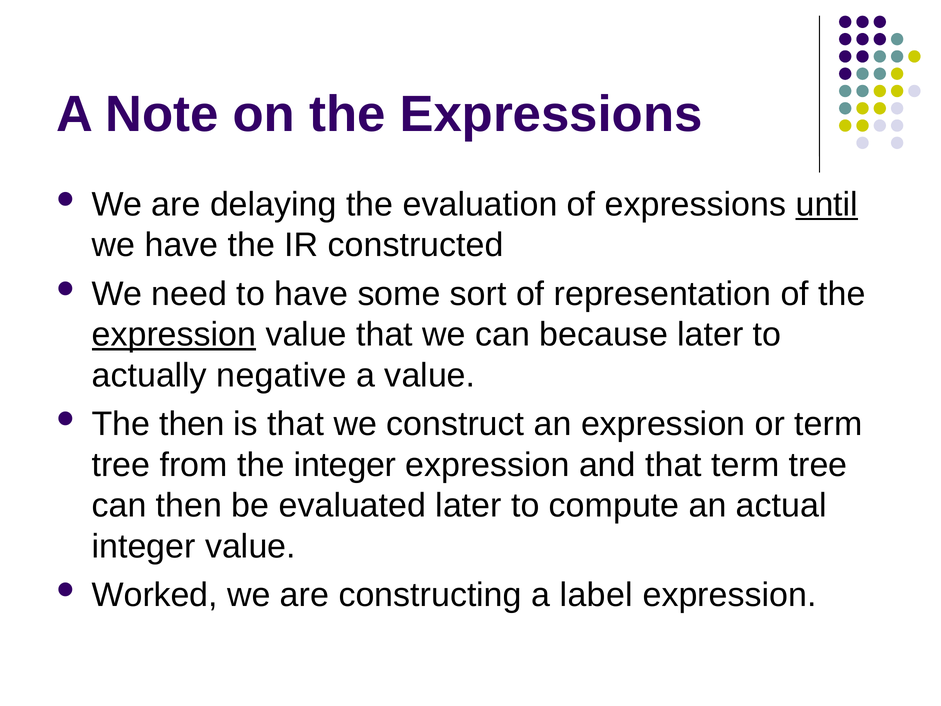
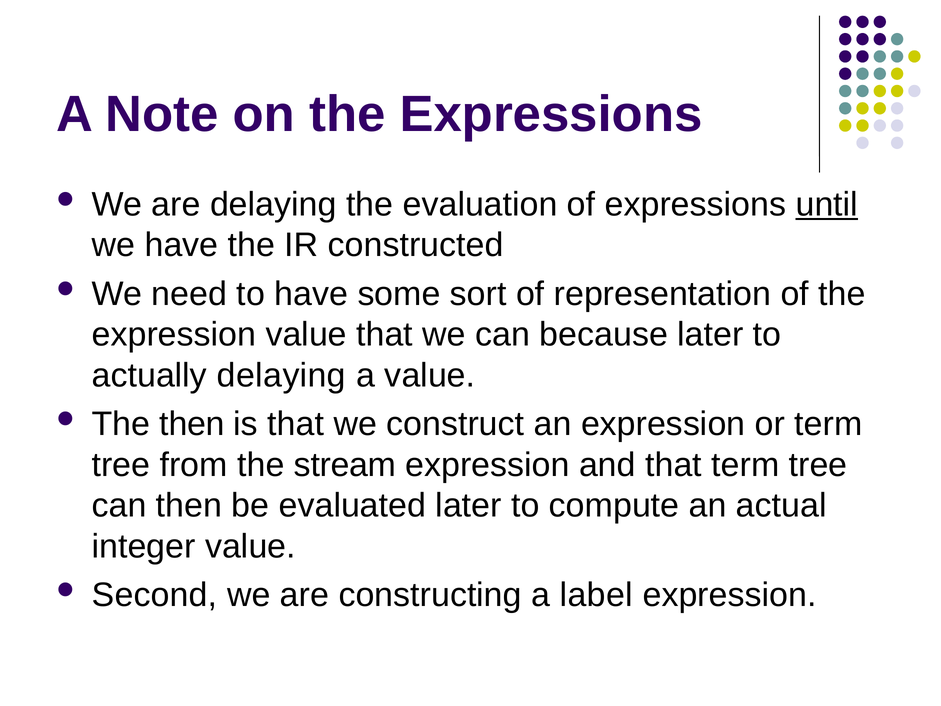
expression underline: present -> none (174, 335)
actually negative: negative -> delaying (281, 375)
the integer: integer -> stream (345, 465)
Worked: Worked -> Second (155, 595)
